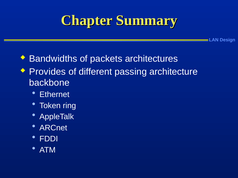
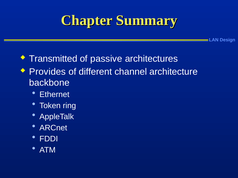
Bandwidths: Bandwidths -> Transmitted (53, 59)
packets: packets -> passive (106, 59)
passing: passing -> channel (131, 72)
